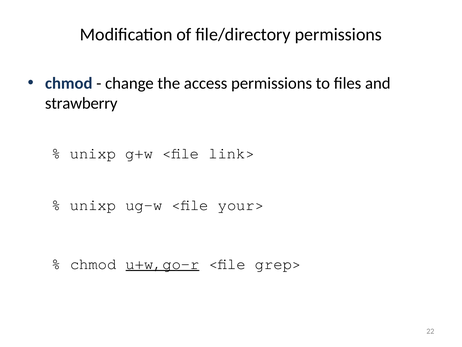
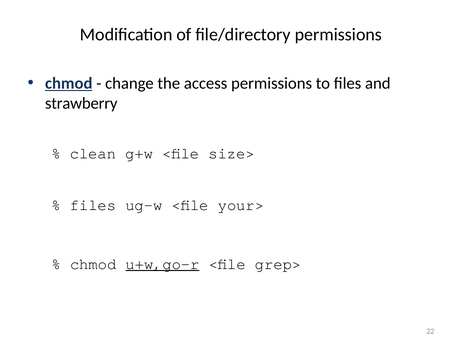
chmod underline: none -> present (69, 83)
unixp: unixp -> clean (93, 153)
link>: link> -> size> (232, 153)
unixp: unixp -> files (93, 205)
